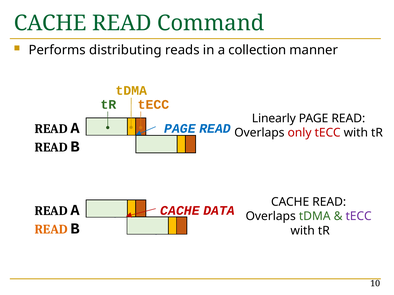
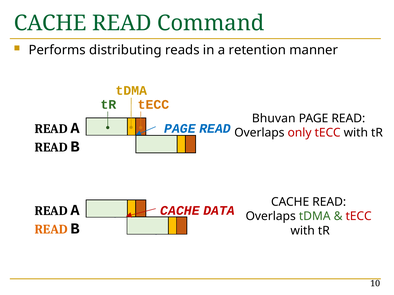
collection: collection -> retention (257, 50)
Linearly: Linearly -> Bhuvan (274, 119)
tECC colour: purple -> red (359, 217)
